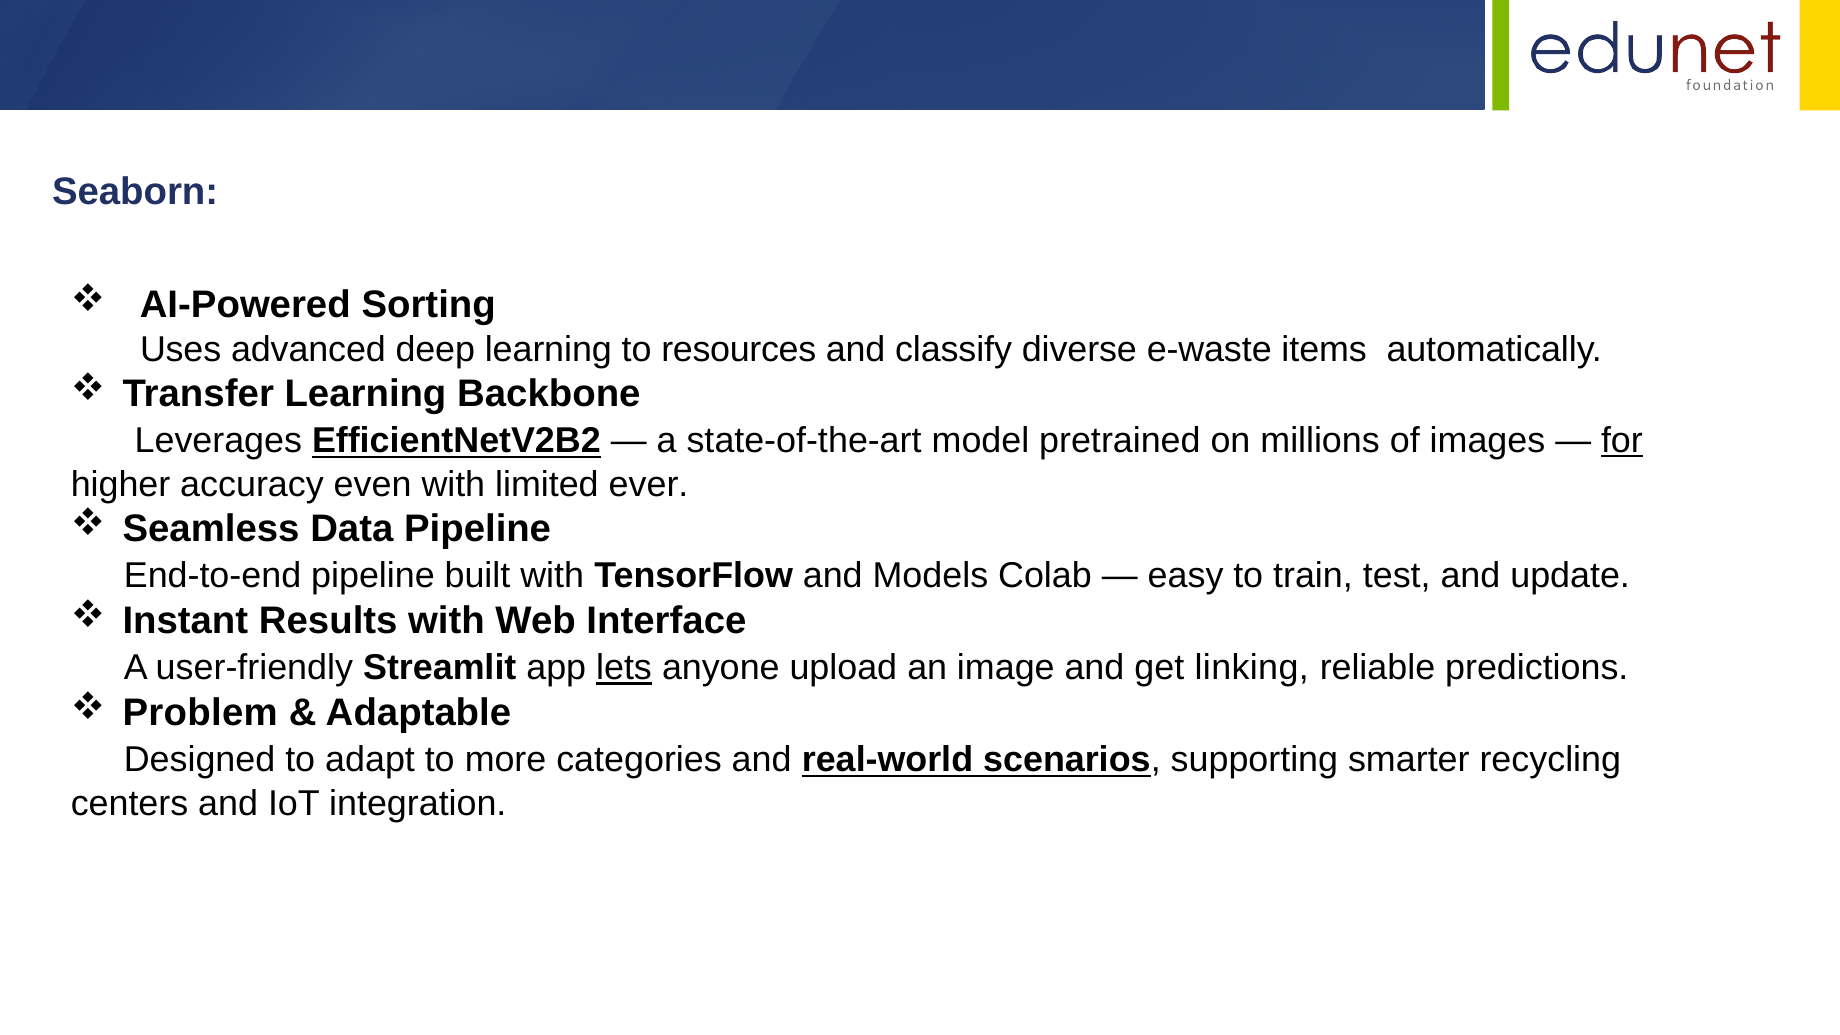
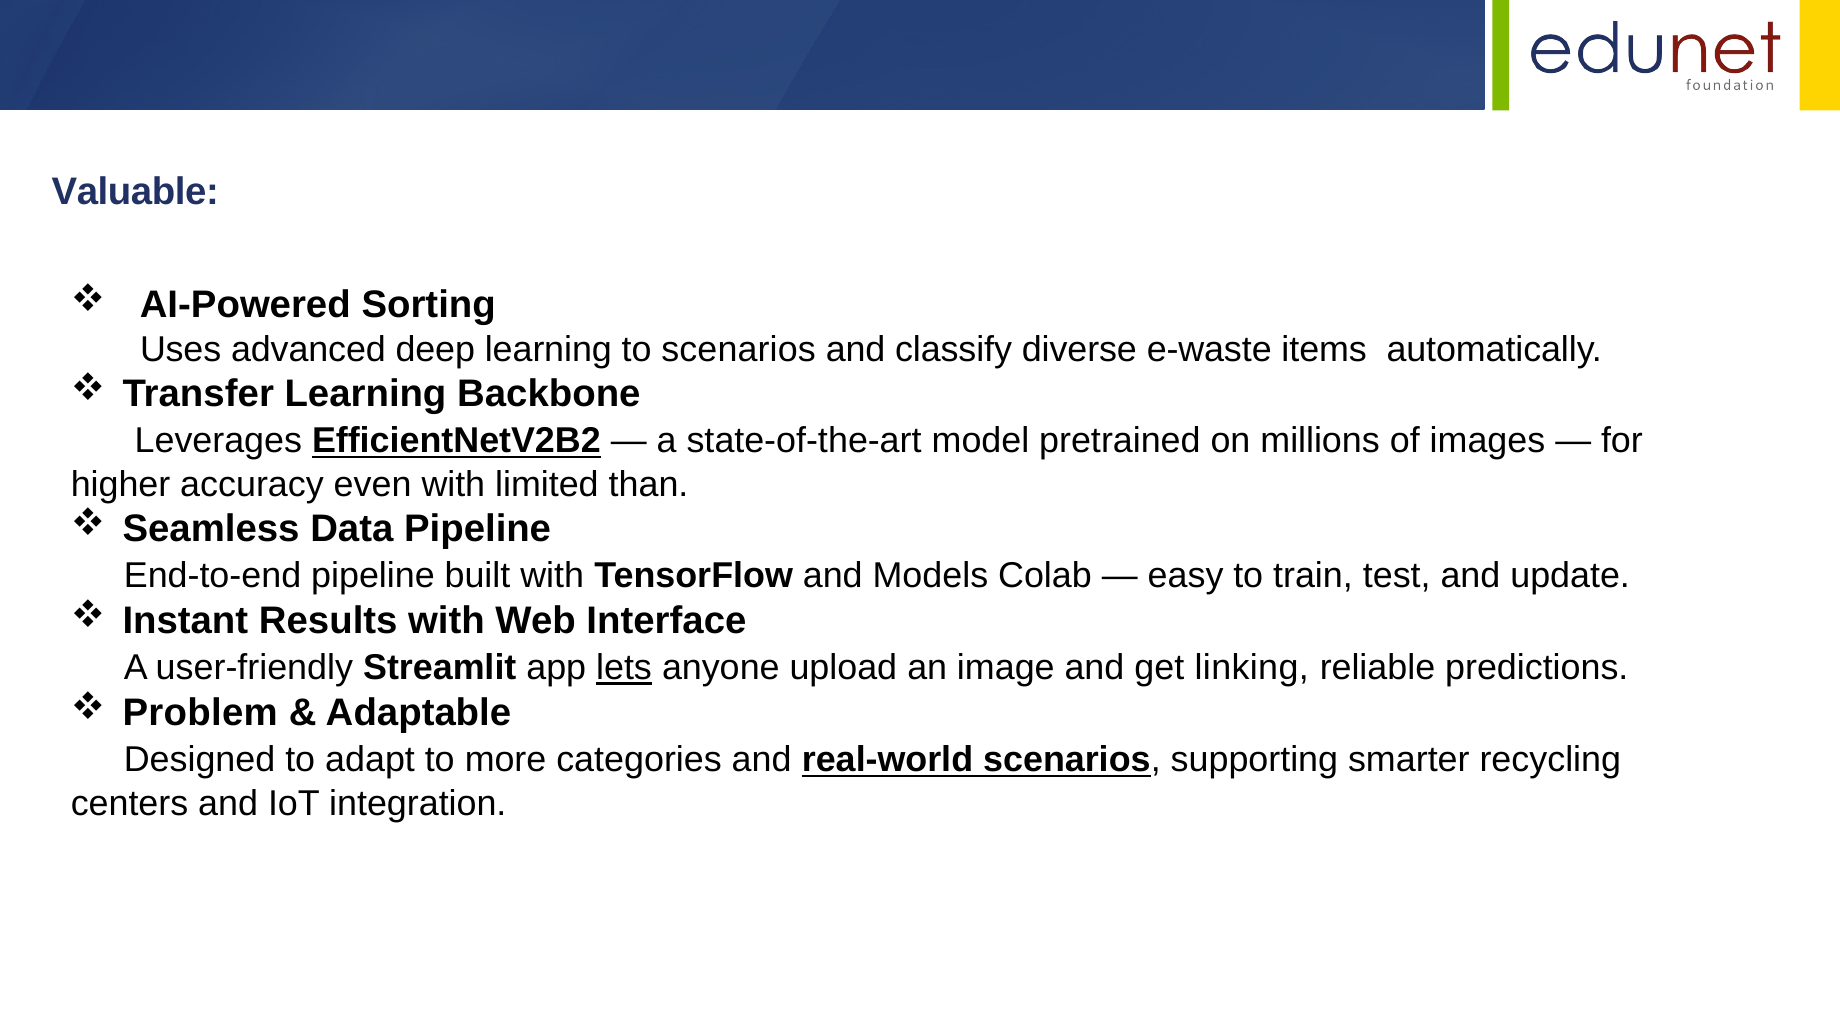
Seaborn: Seaborn -> Valuable (135, 192)
to resources: resources -> scenarios (739, 349)
for underline: present -> none (1622, 441)
ever: ever -> than (649, 484)
